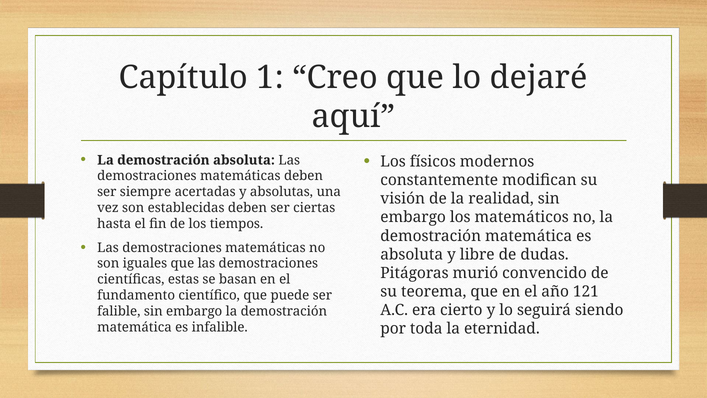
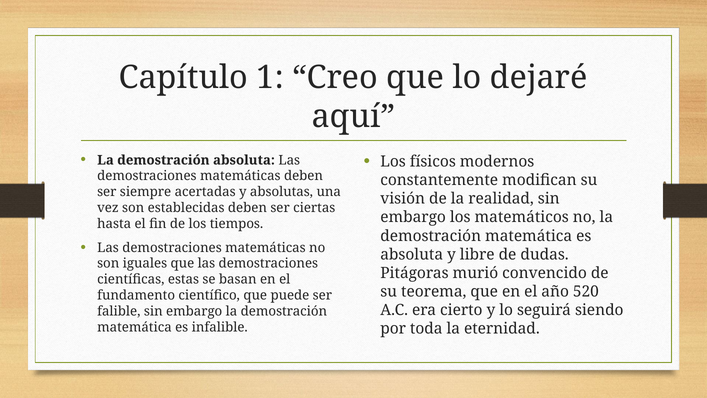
121: 121 -> 520 (586, 291)
